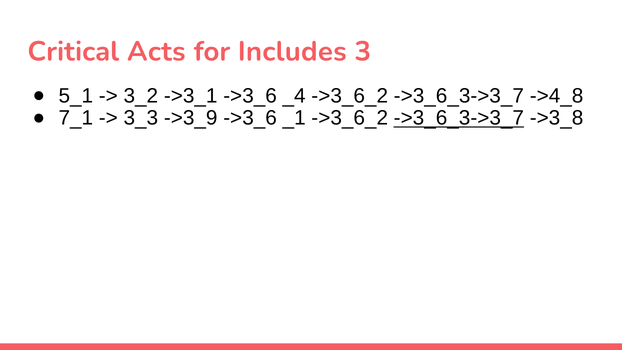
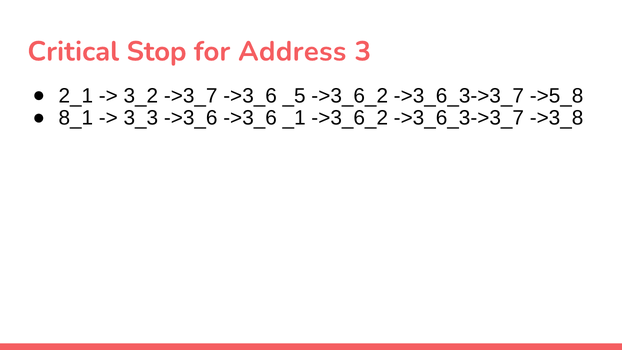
Acts: Acts -> Stop (157, 51)
Includes: Includes -> Address (292, 51)
5_1: 5_1 -> 2_1 (76, 96)
->3_1: ->3_1 -> ->3_7 (191, 96)
_4: _4 -> _5 (294, 96)
->4_8: ->4_8 -> ->5_8 (557, 96)
7_1: 7_1 -> 8_1 (76, 118)
3_3 ->3_9: ->3_9 -> ->3_6 (191, 118)
->3_6_3->3_7 underline: present -> none (459, 118)
